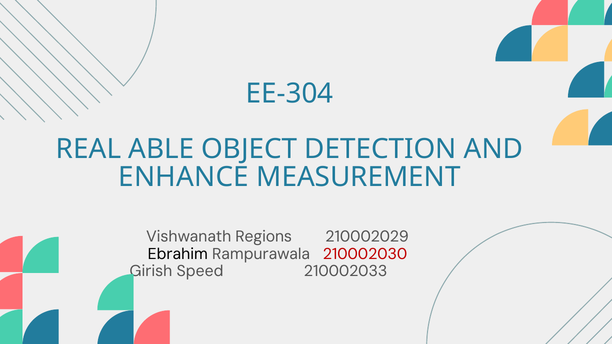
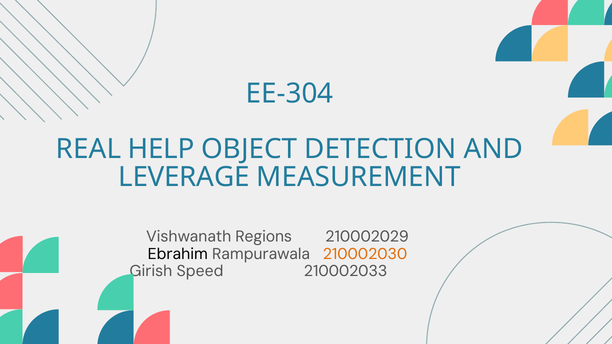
ABLE: ABLE -> HELP (161, 149)
ENHANCE: ENHANCE -> LEVERAGE (184, 177)
210002030 colour: red -> orange (365, 254)
